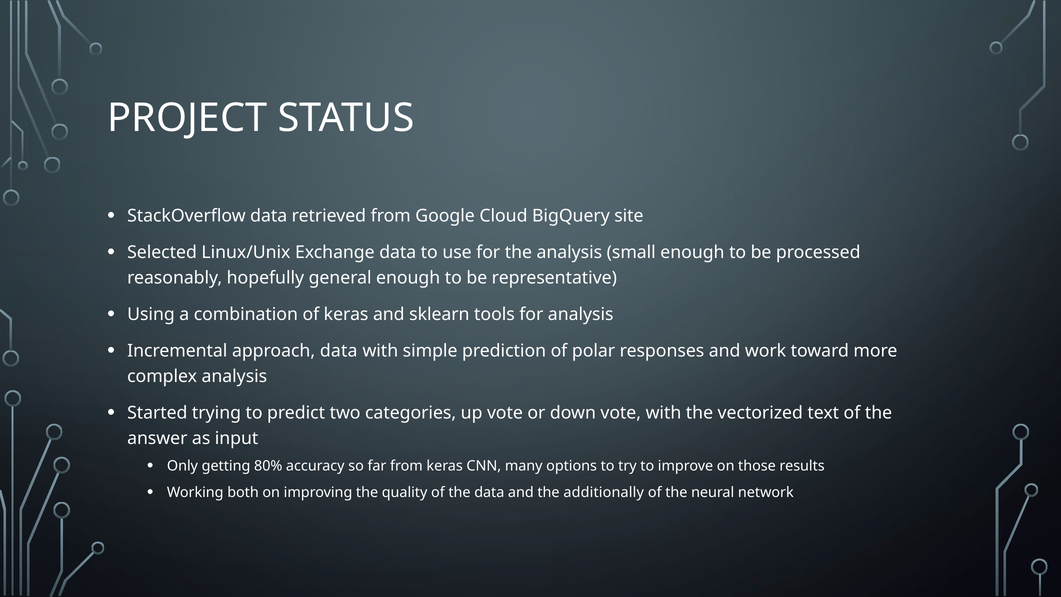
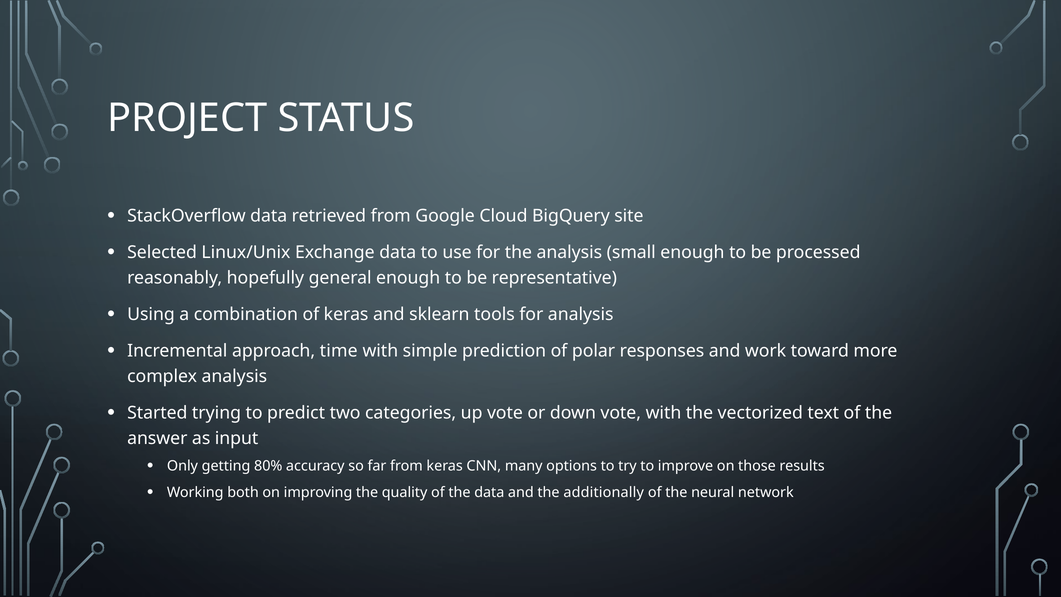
approach data: data -> time (339, 351)
